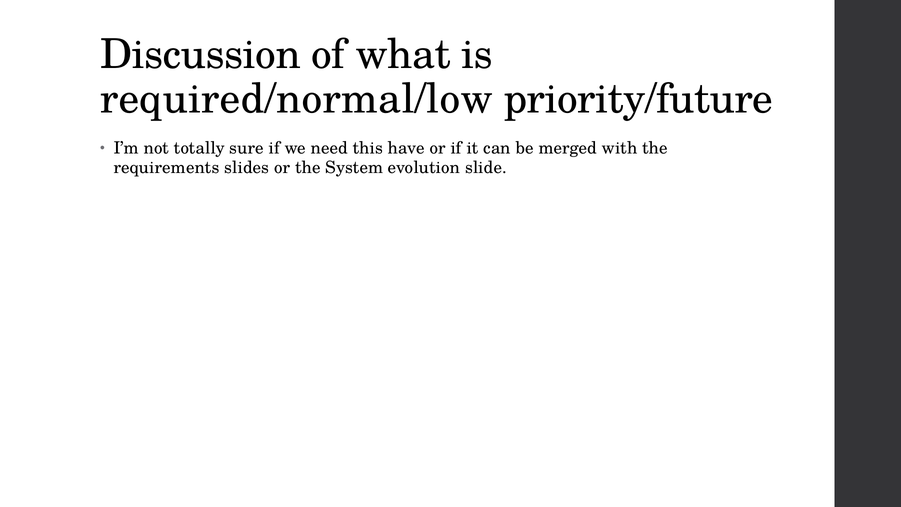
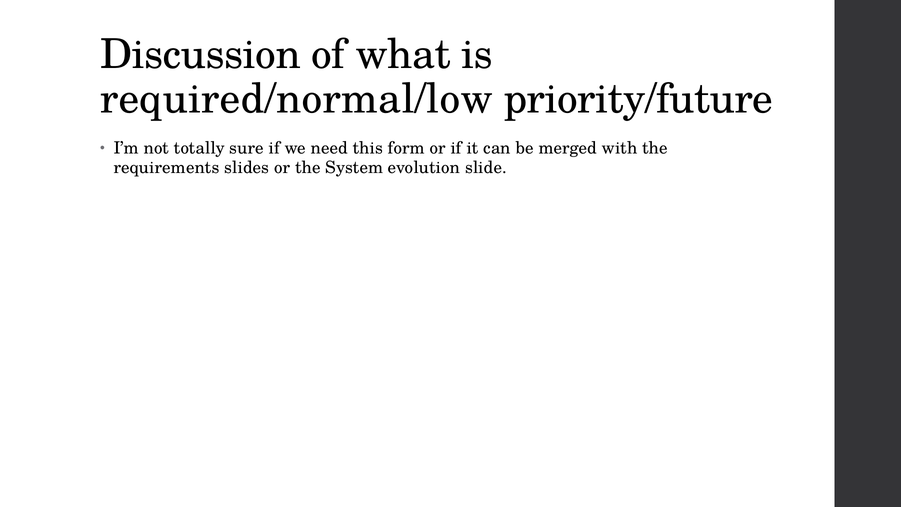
have: have -> form (406, 148)
